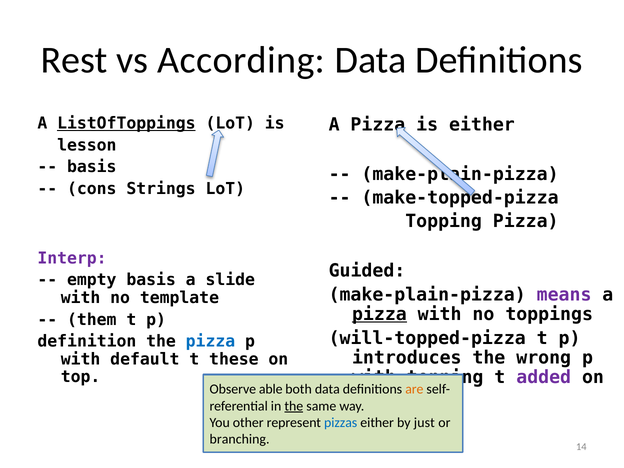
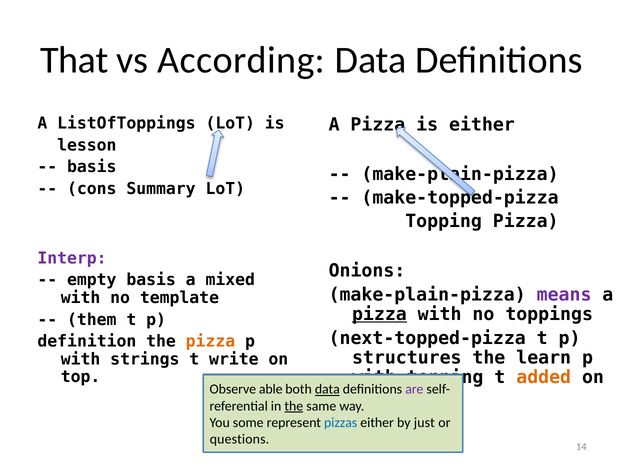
Rest: Rest -> That (74, 60)
ListOfToppings underline: present -> none (126, 123)
Strings: Strings -> Summary (161, 189)
Guided: Guided -> Onions (367, 271)
slide: slide -> mixed (230, 280)
will-topped-pizza: will-topped-pizza -> next-topped-pizza (427, 338)
pizza colour: blue -> orange (210, 341)
introduces: introduces -> structures (407, 358)
wrong: wrong -> learn (544, 358)
default: default -> strings (145, 359)
these: these -> write (234, 359)
added colour: purple -> orange (544, 377)
data underline: none -> present (327, 389)
are colour: orange -> purple (414, 389)
other: other -> some (248, 423)
branching: branching -> questions (240, 439)
